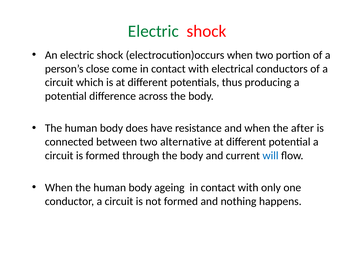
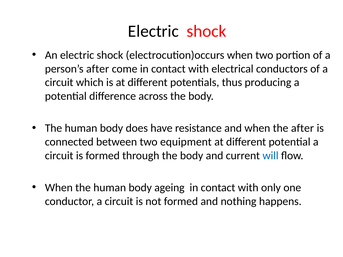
Electric colour: green -> black (153, 31)
person’s close: close -> after (98, 69)
alternative: alternative -> equipment (186, 142)
